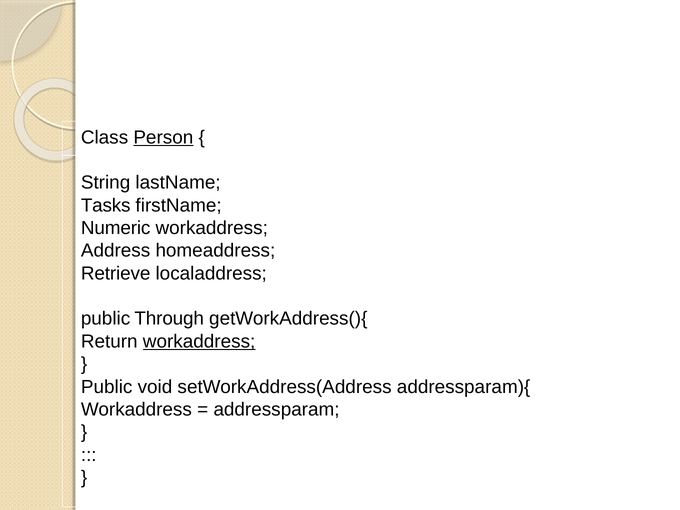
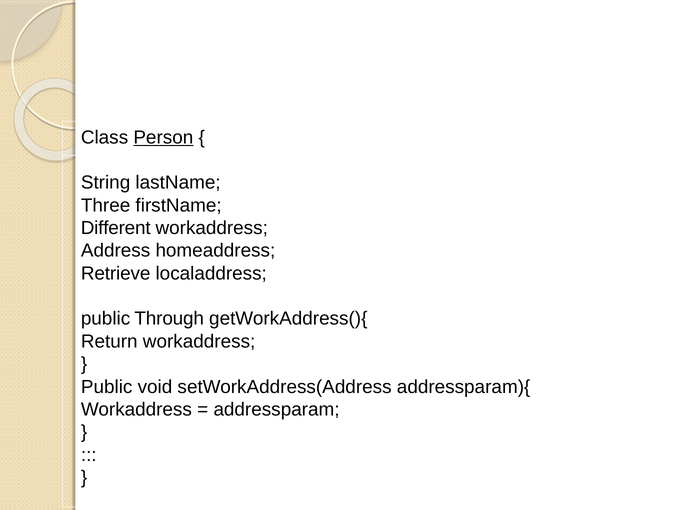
Tasks: Tasks -> Three (106, 205)
Numeric: Numeric -> Different (116, 228)
workaddress underline: present -> none (199, 341)
